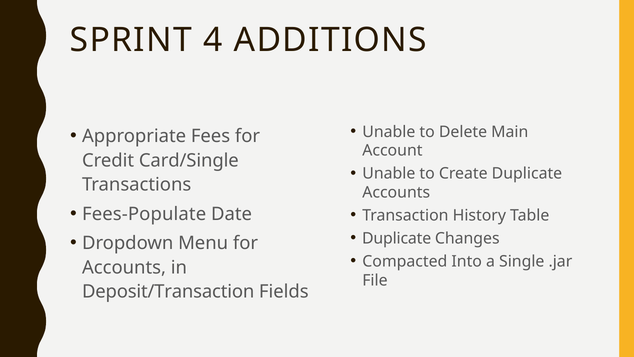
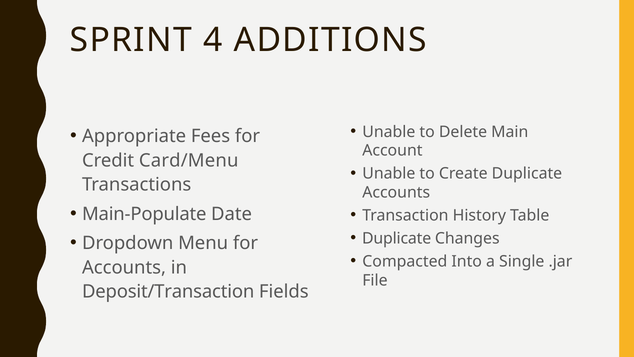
Card/Single: Card/Single -> Card/Menu (189, 160)
Fees-Populate: Fees-Populate -> Main-Populate (144, 214)
